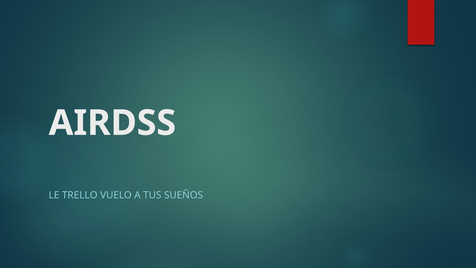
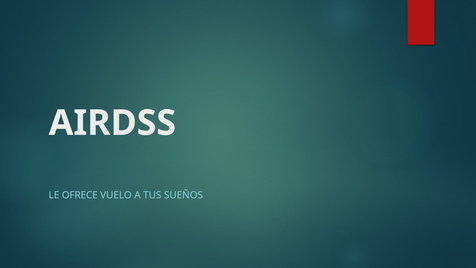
TRELLO: TRELLO -> OFRECE (80, 195)
